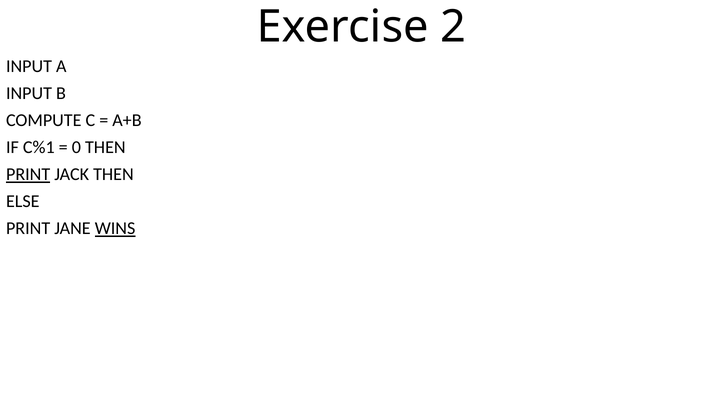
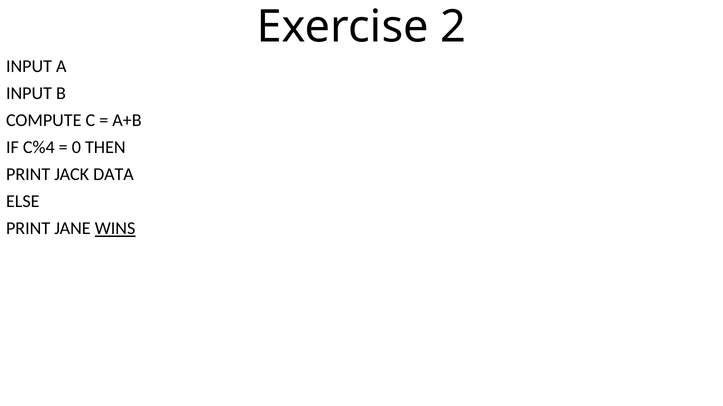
C%1: C%1 -> C%4 (39, 148)
PRINT underline: present -> none (28, 175)
JACK THEN: THEN -> DATA (113, 175)
